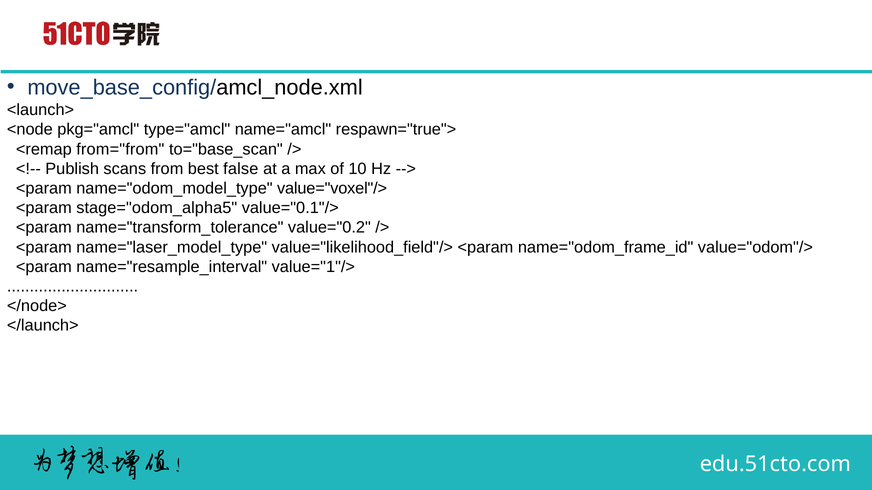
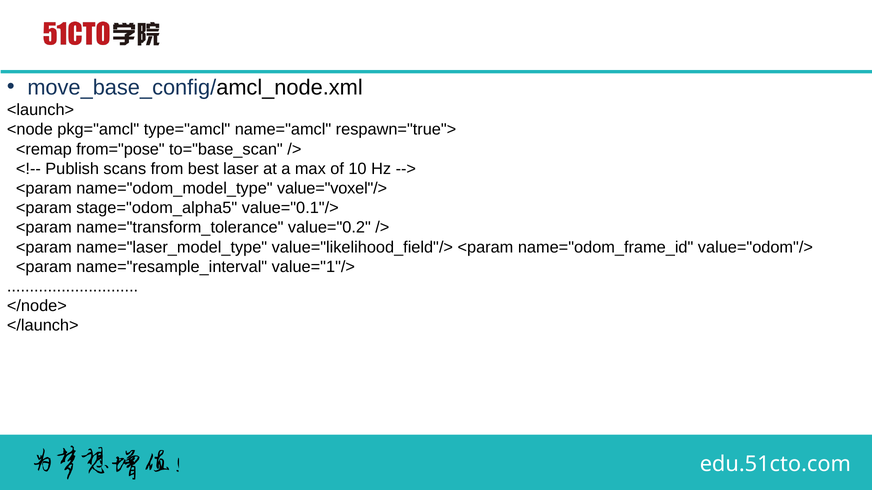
from="from: from="from -> from="pose (120, 149)
false: false -> laser (241, 169)
